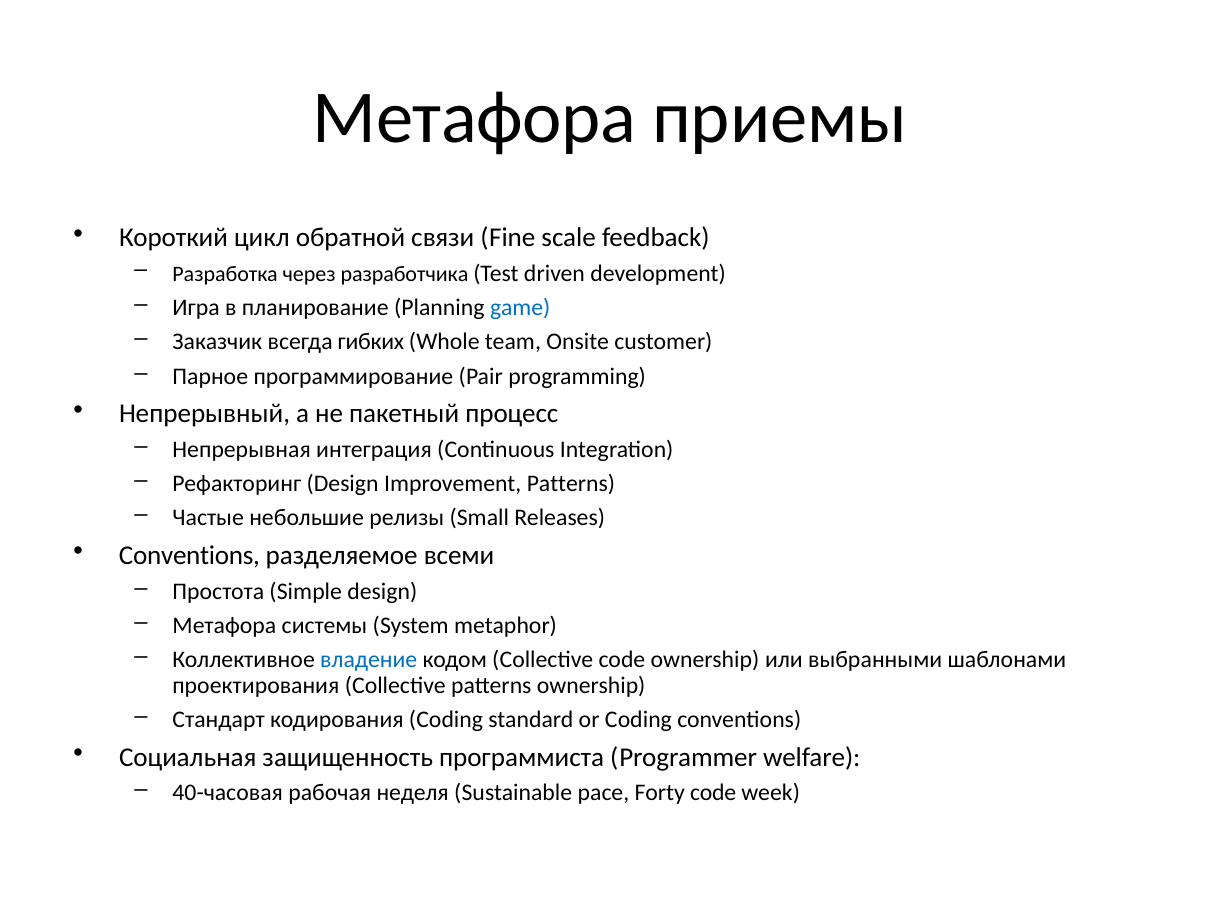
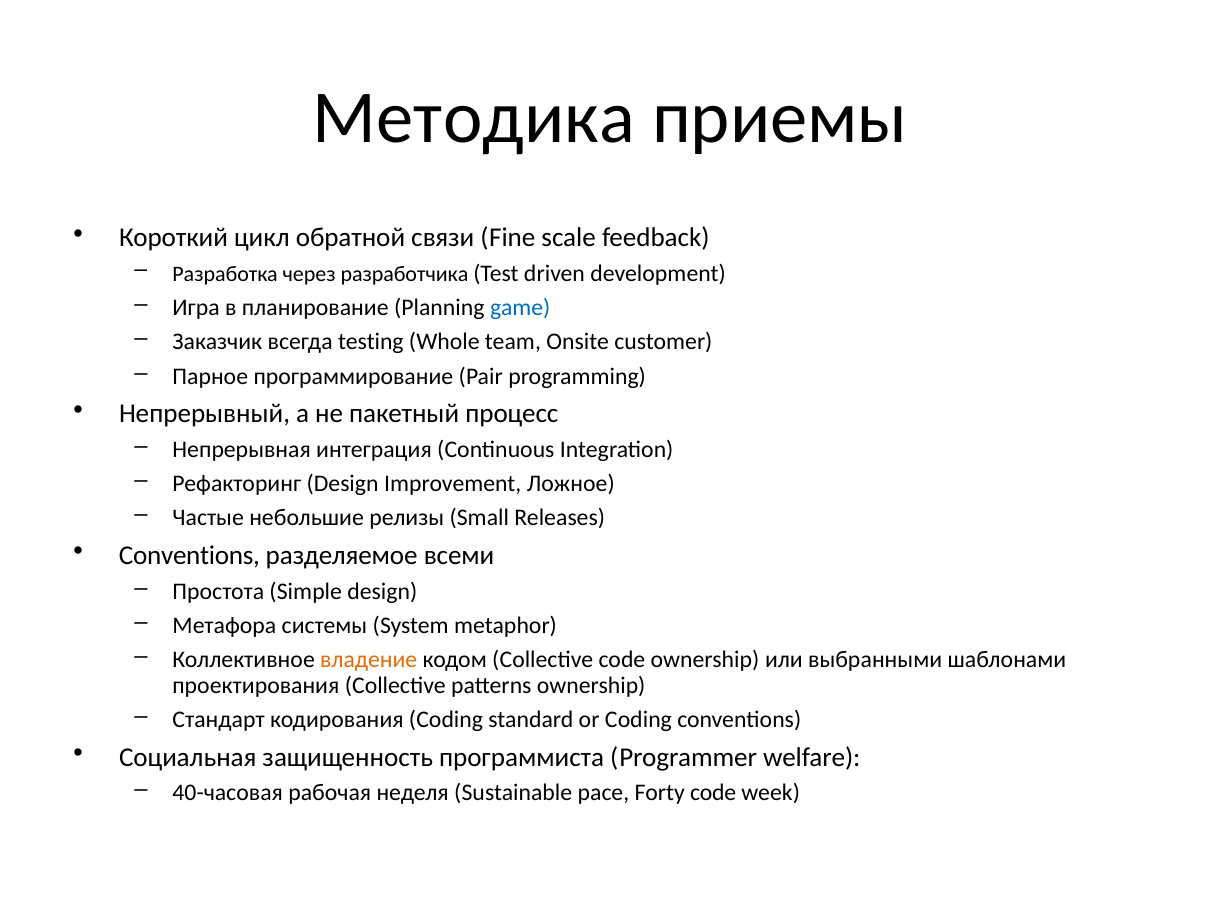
Метафора: Метафора -> Методика (474, 118)
гибких: гибких -> testing (371, 342)
Improvement Patterns: Patterns -> Ложное (571, 484)
владение colour: blue -> orange (369, 660)
